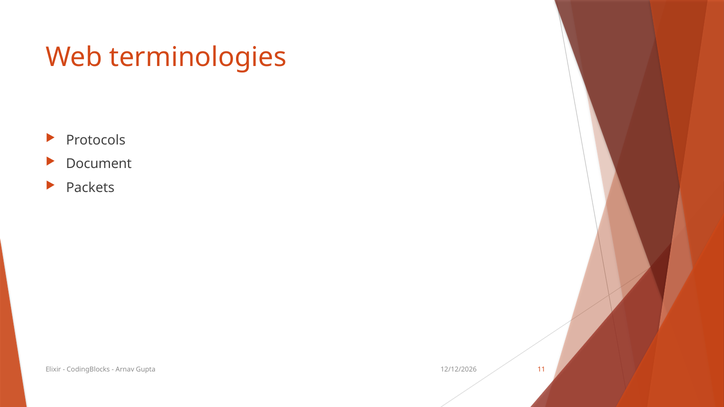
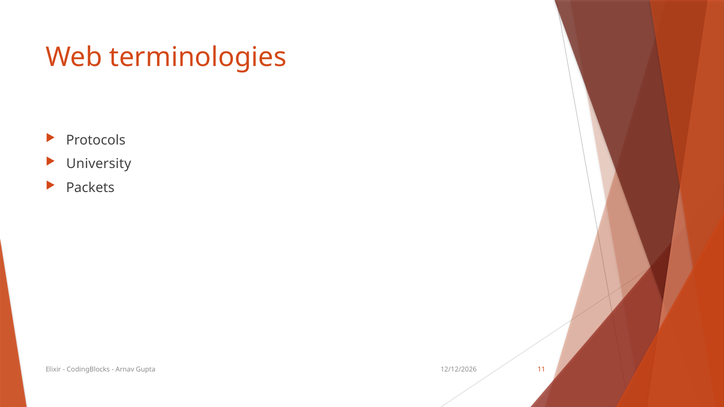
Document: Document -> University (99, 164)
